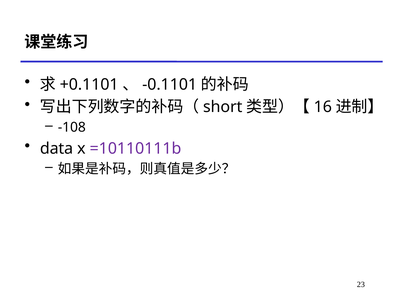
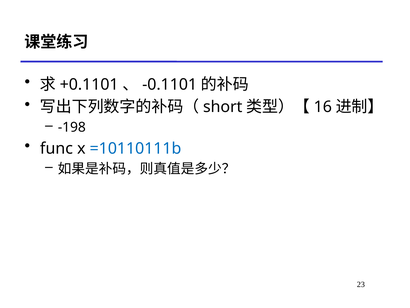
-108: -108 -> -198 (72, 127)
data: data -> func (56, 148)
=10110111b colour: purple -> blue (136, 148)
